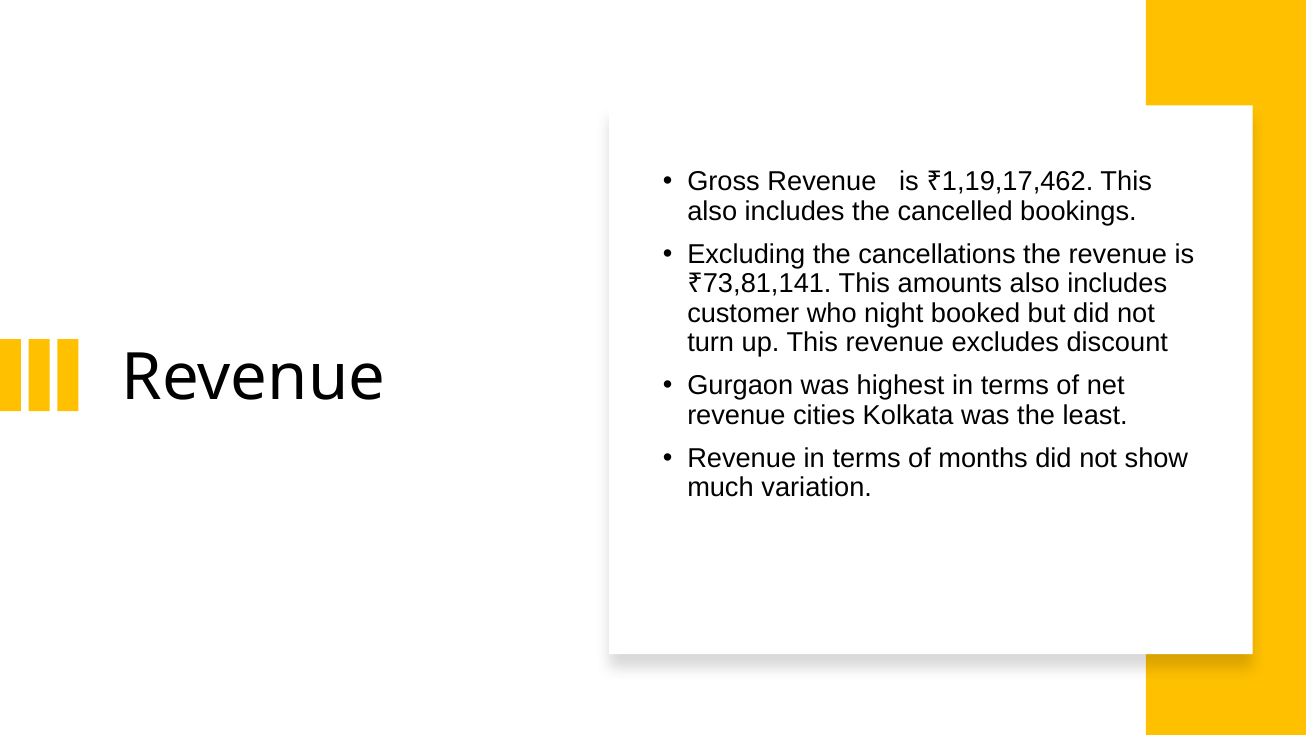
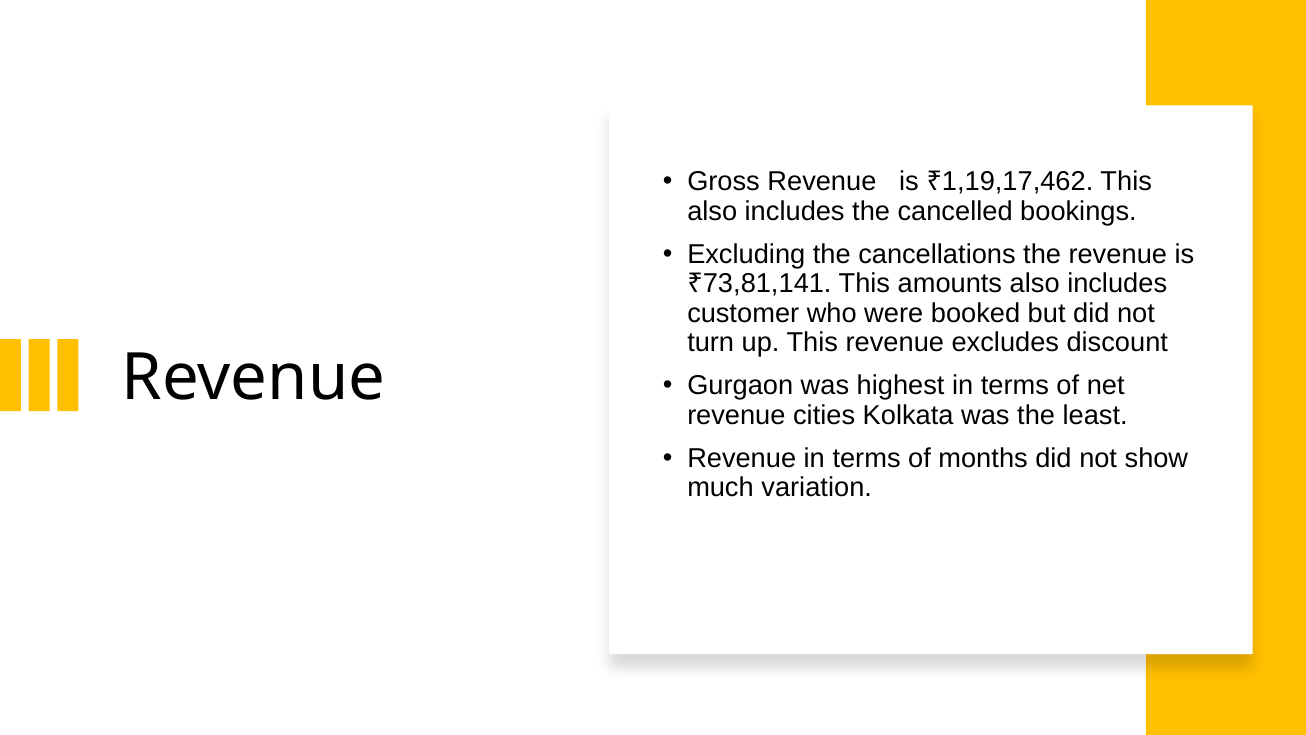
night: night -> were (894, 313)
